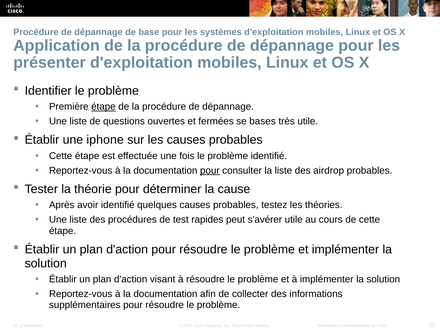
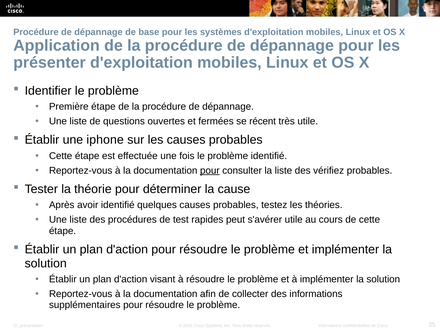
étape underline: present -> none (103, 107)
bases: bases -> récent (263, 121)
airdrop: airdrop -> vérifiez (329, 170)
